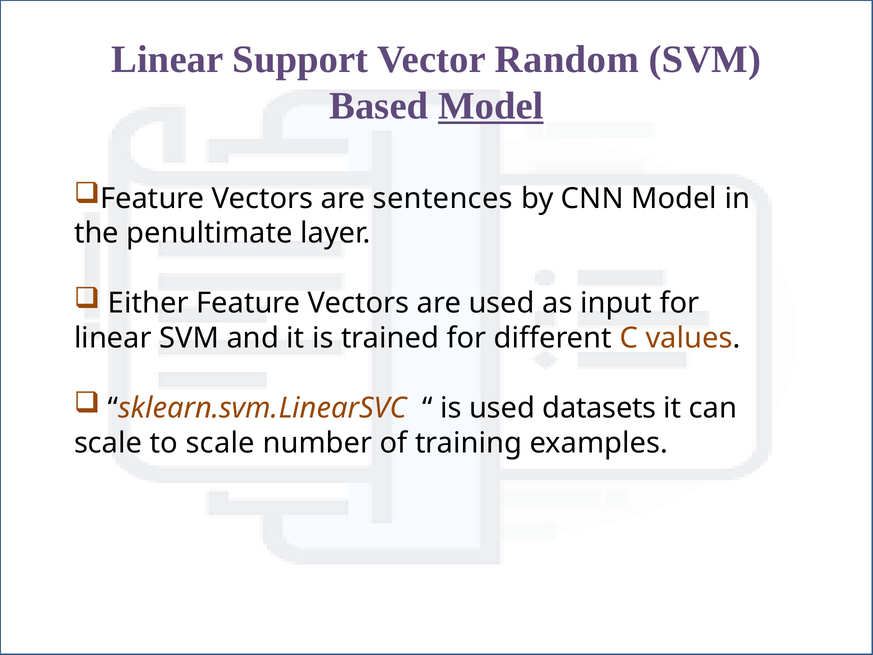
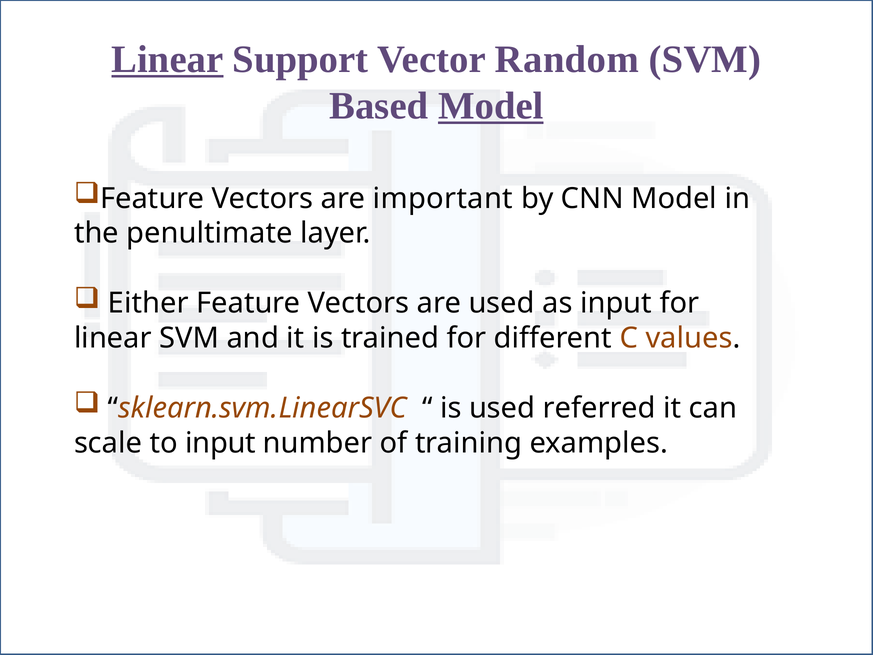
Linear underline: none -> present (167, 59)
sentences: sentences -> important (443, 198)
datasets: datasets -> referred (599, 408)
to scale: scale -> input (220, 443)
